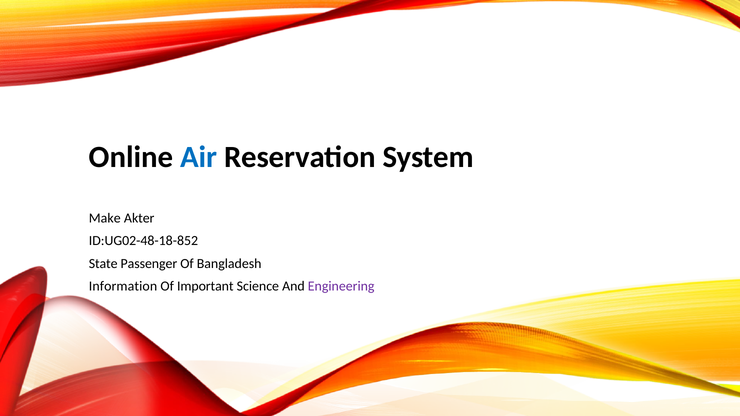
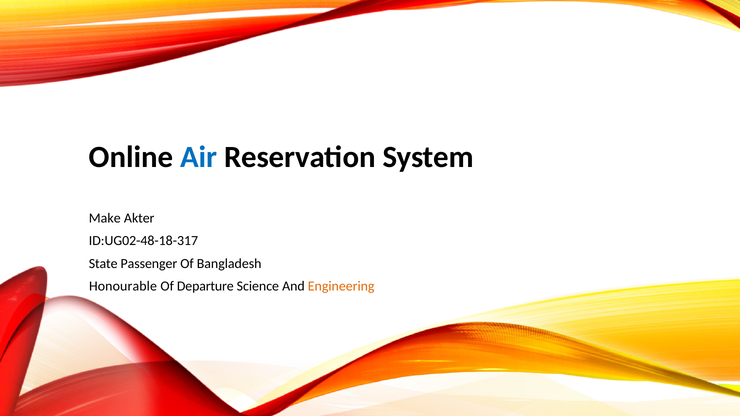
ID:UG02-48-18-852: ID:UG02-48-18-852 -> ID:UG02-48-18-317 (143, 241)
Information: Information -> Honourable (123, 286)
Important: Important -> Departure (205, 286)
Engineering colour: purple -> orange (341, 286)
